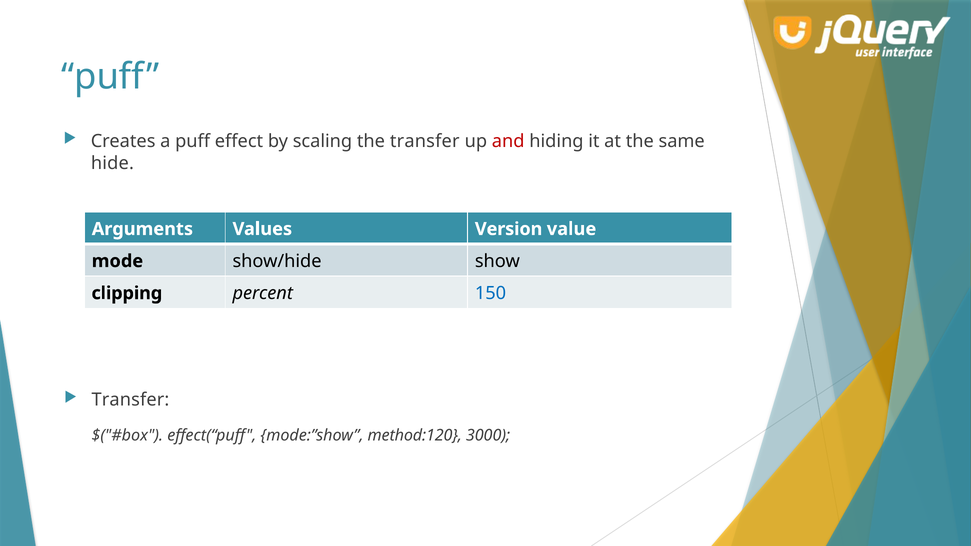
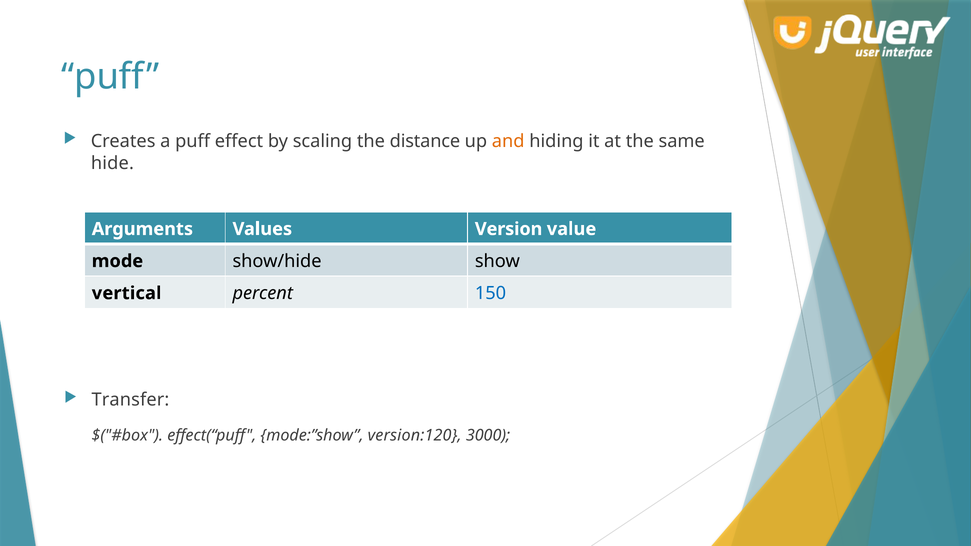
the transfer: transfer -> distance (425, 141)
and colour: red -> orange (508, 141)
clipping: clipping -> vertical (127, 293)
method:120: method:120 -> version:120 (415, 436)
